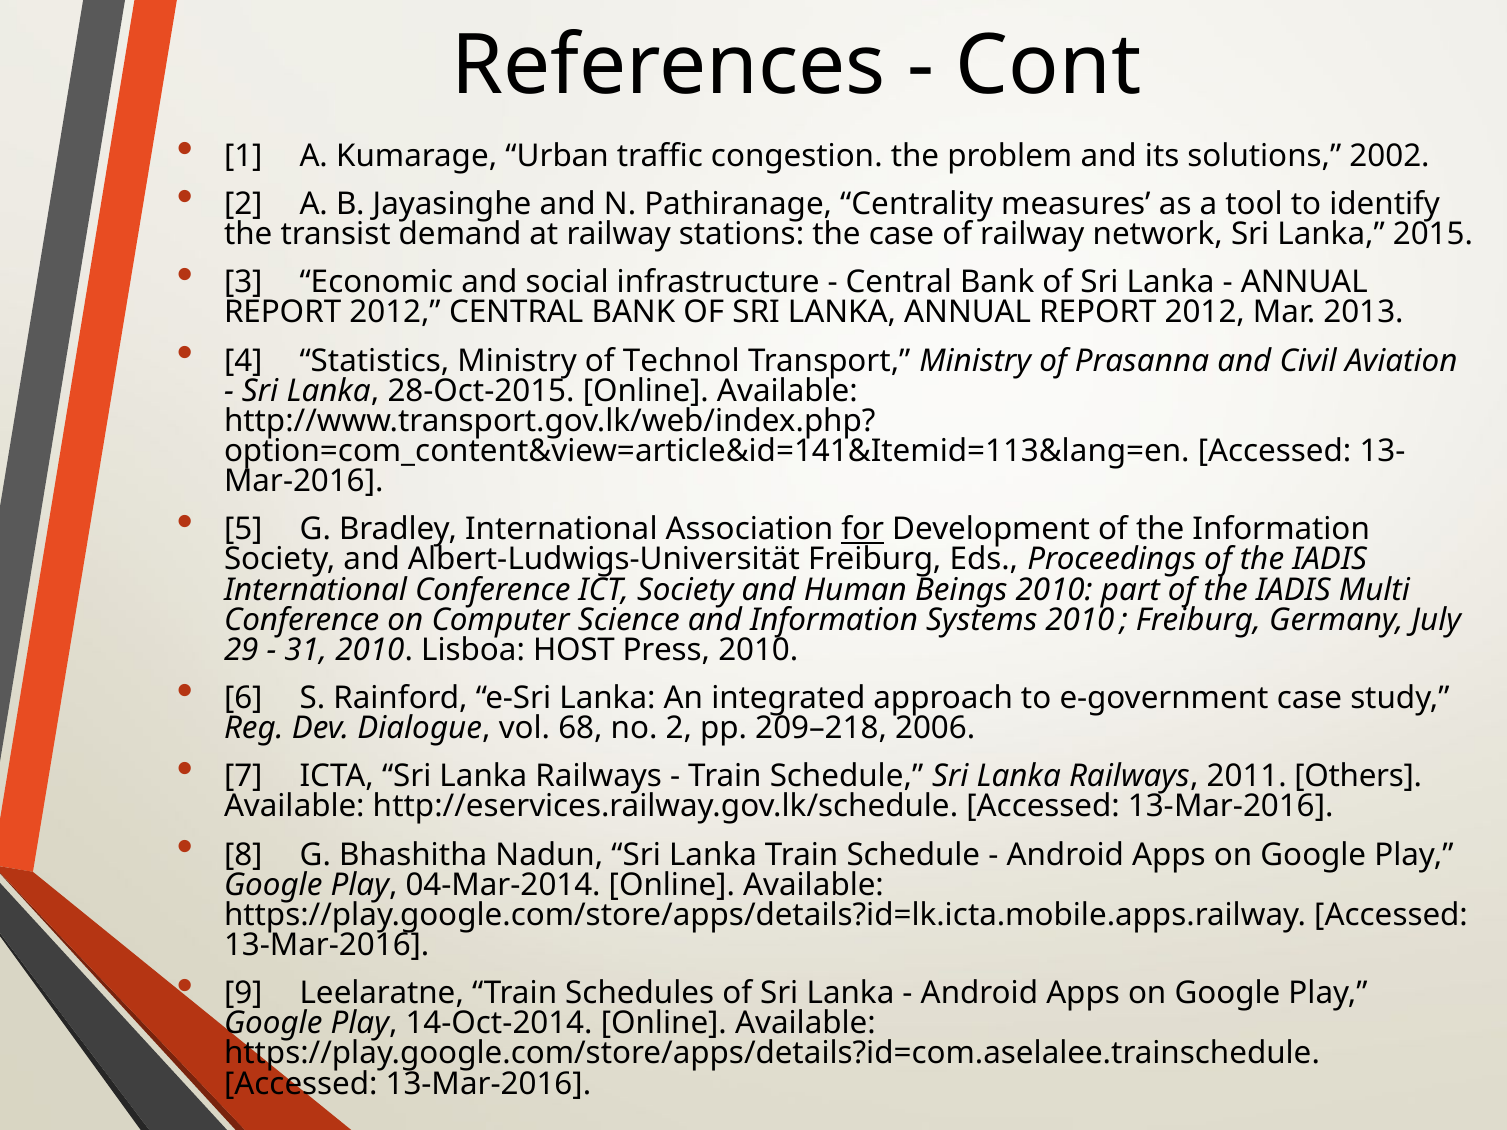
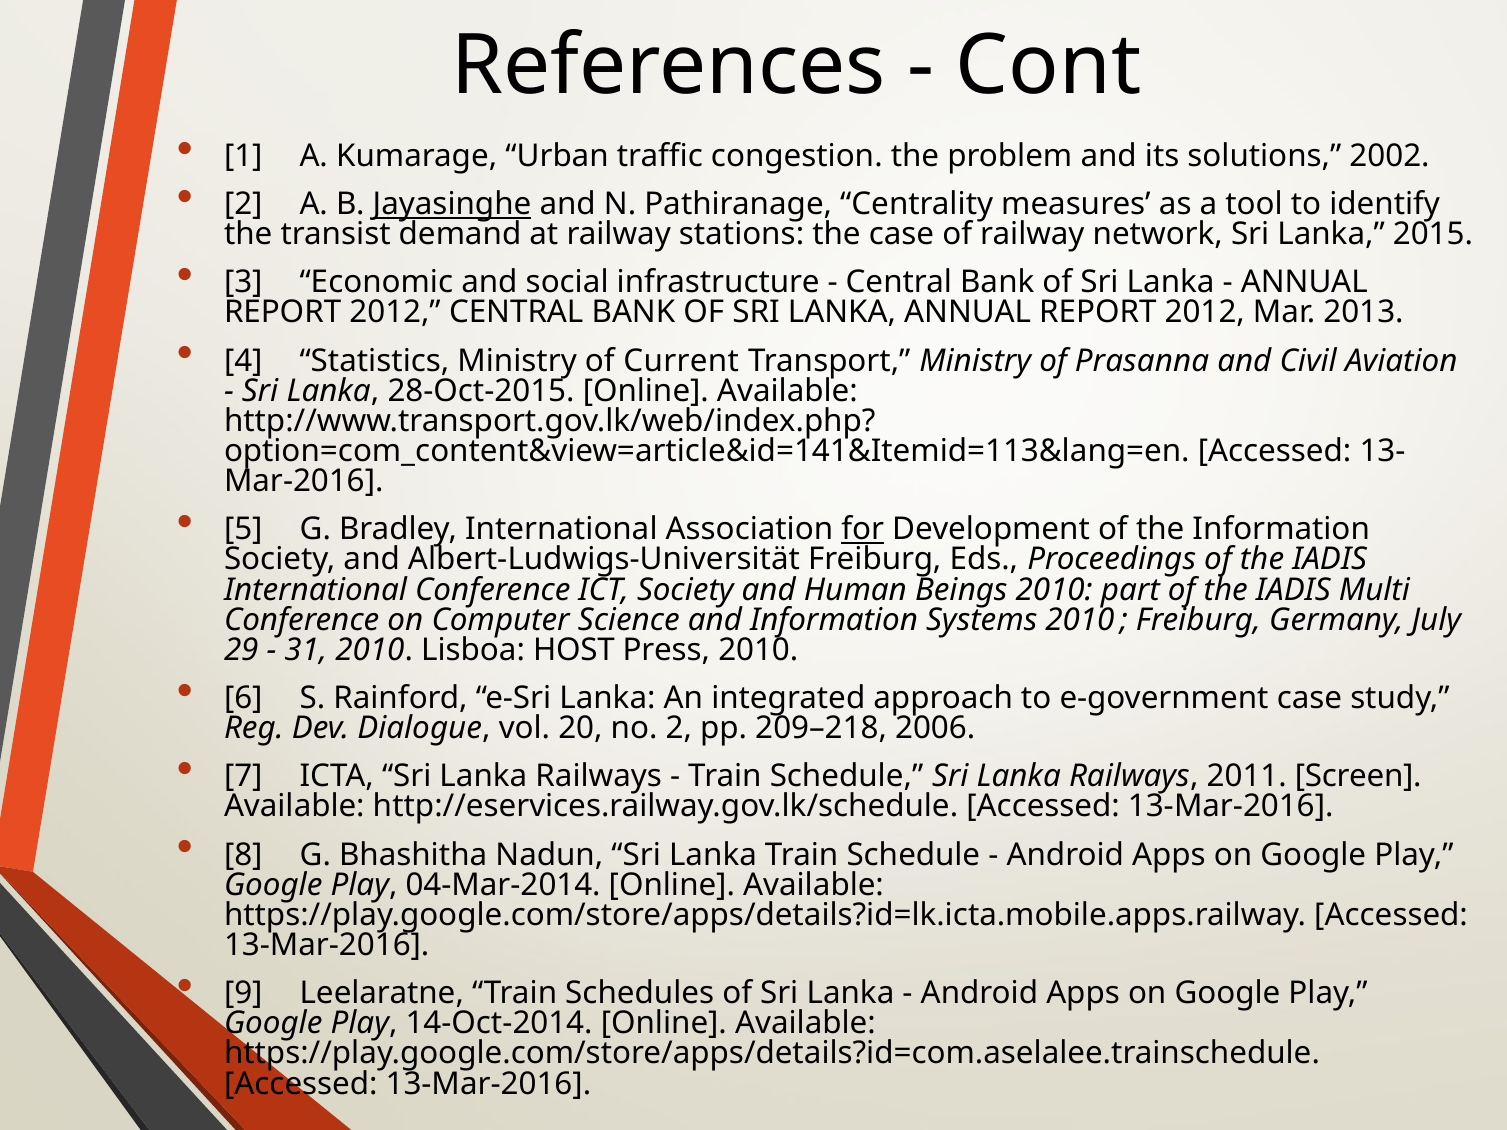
Jayasinghe underline: none -> present (452, 204)
Technol: Technol -> Current (681, 361)
68: 68 -> 20 (580, 728)
Others: Others -> Screen (1358, 777)
